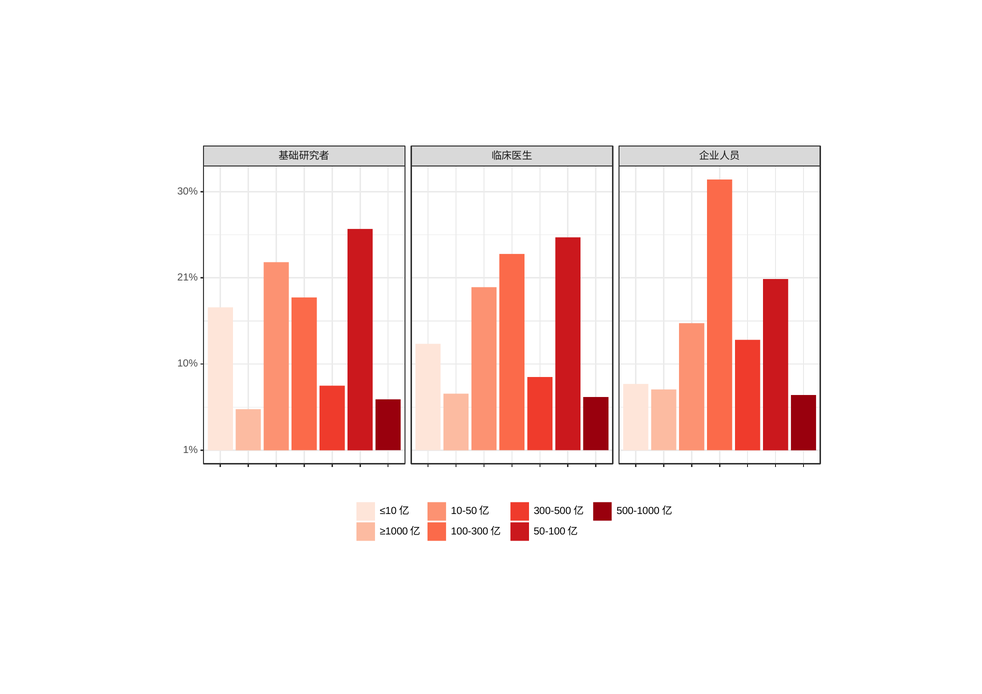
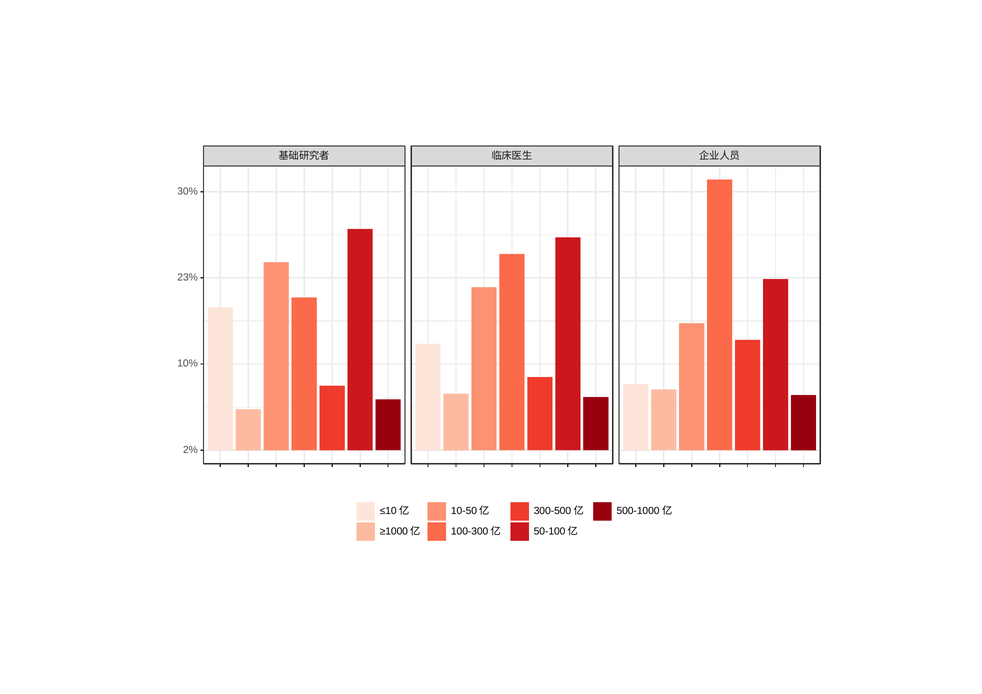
21%: 21% -> 23% (188, 277)
1%: 1% -> 2% (190, 450)
